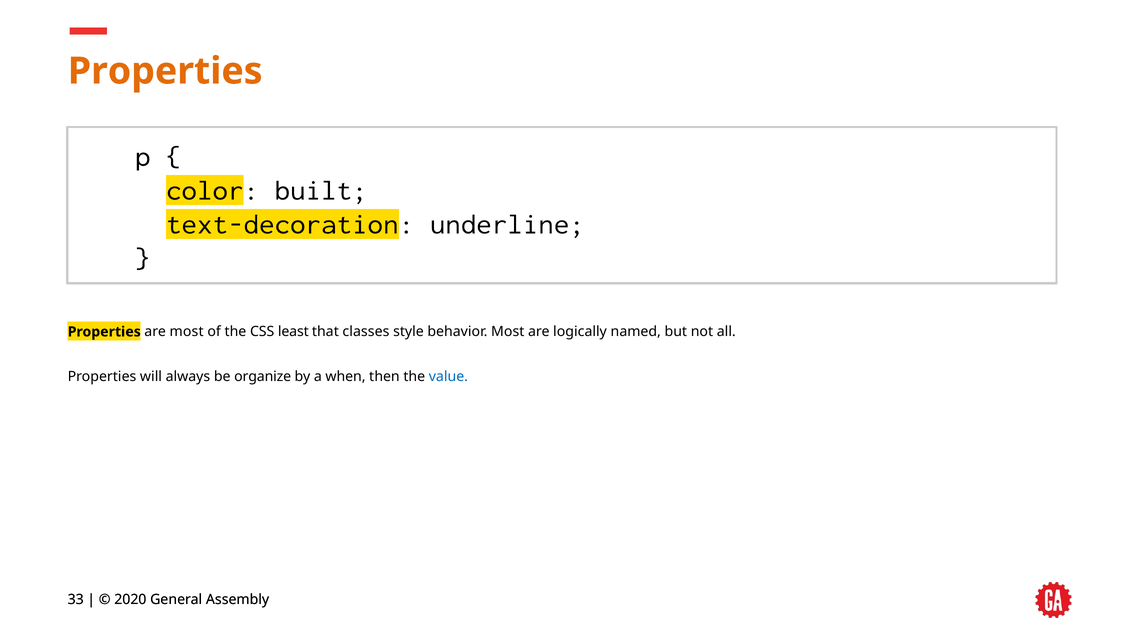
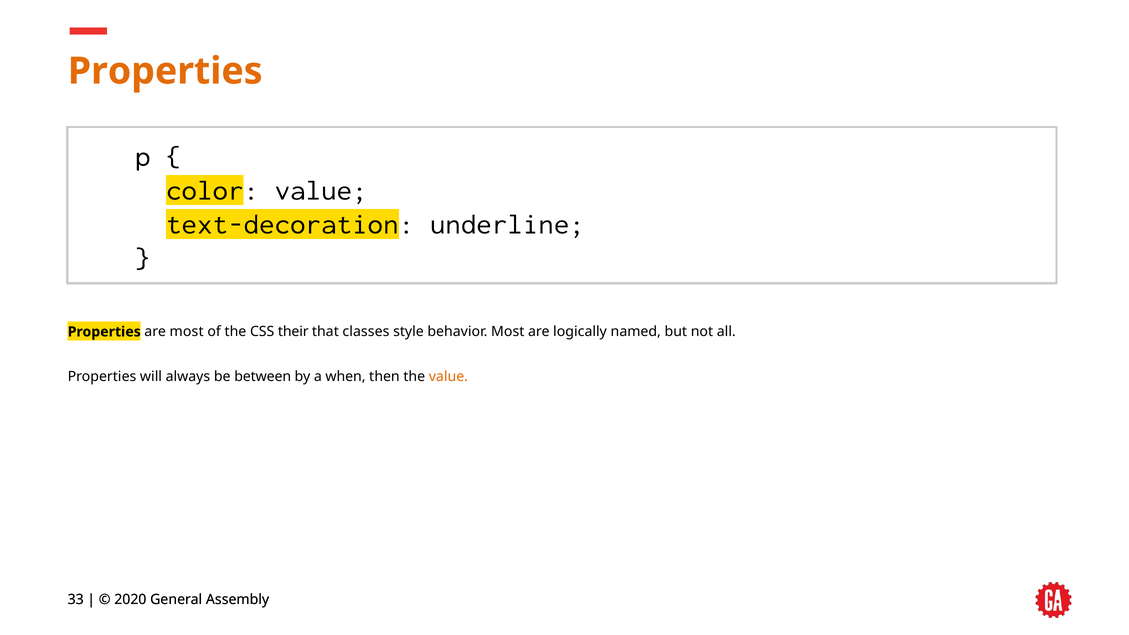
color built: built -> value (321, 190)
least: least -> their (293, 332)
organize: organize -> between (263, 376)
value colour: blue -> orange (448, 376)
